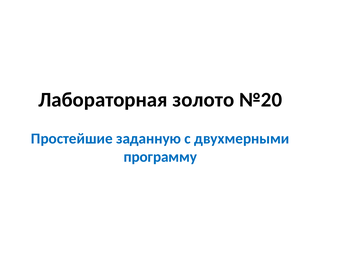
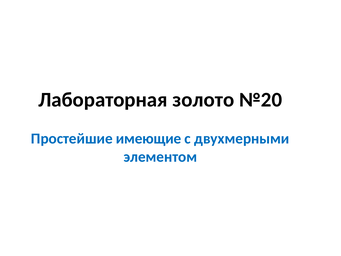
заданную: заданную -> имеющие (149, 138)
программу: программу -> элементом (160, 157)
